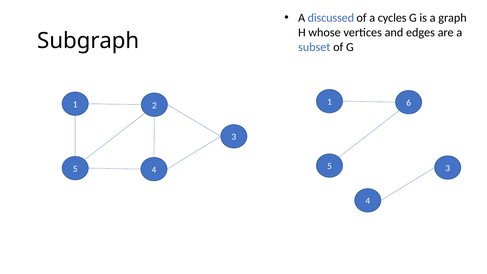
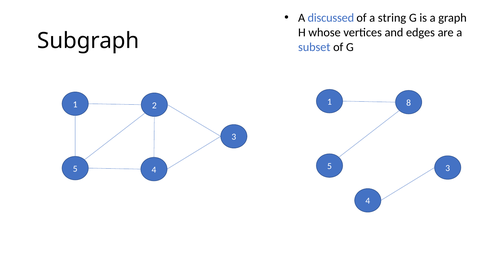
cycles: cycles -> string (392, 18)
6: 6 -> 8 (409, 103)
